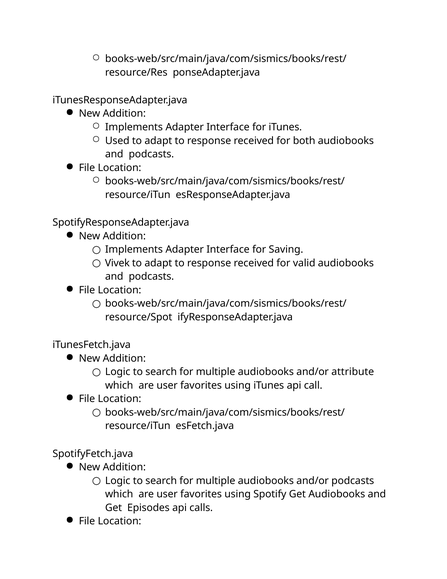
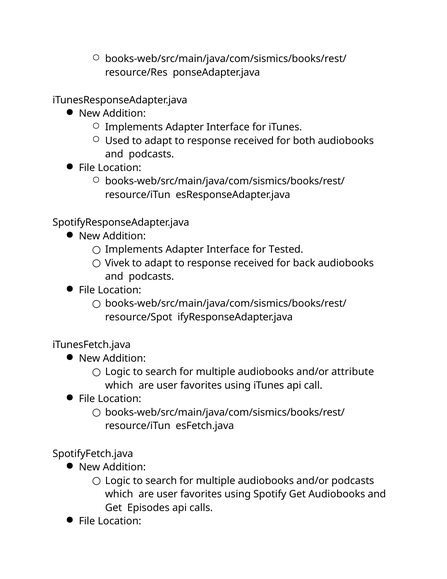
Saving: Saving -> Tested (286, 249)
valid: valid -> back (304, 263)
